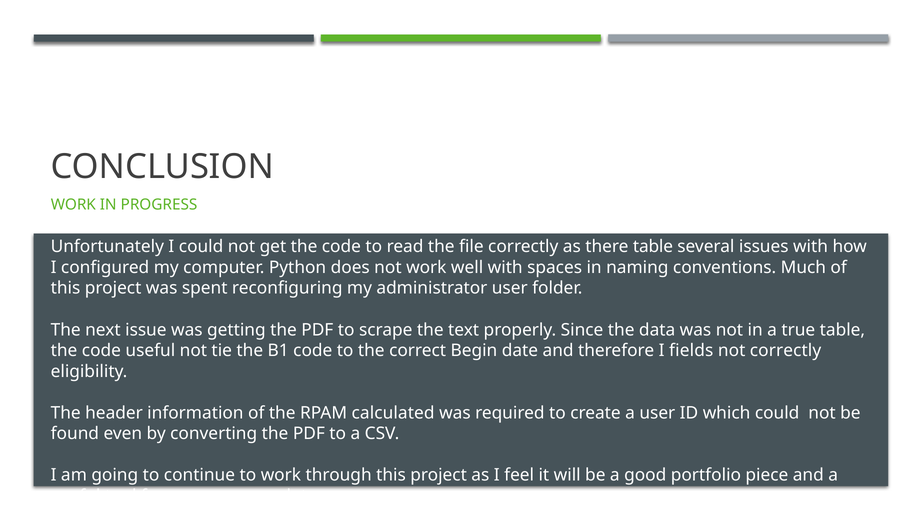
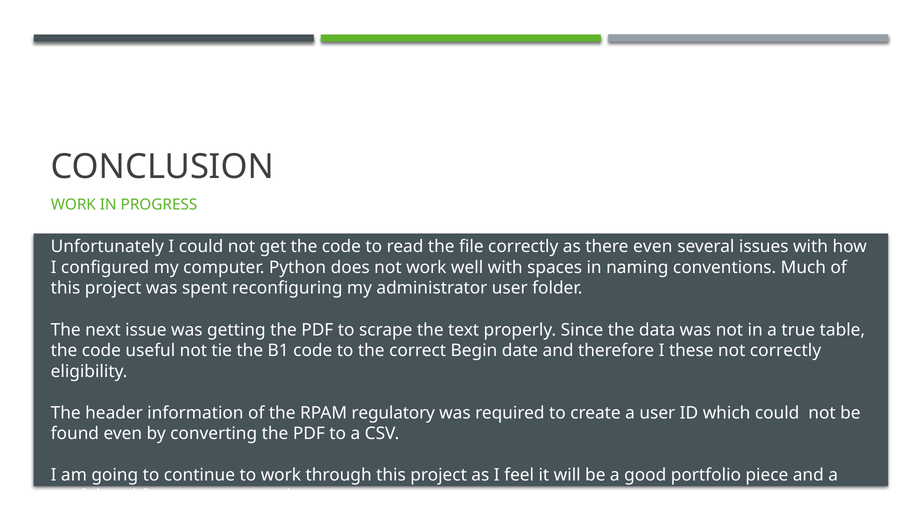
there table: table -> even (653, 247)
fields: fields -> these (691, 350)
RPAM calculated: calculated -> regulatory (393, 413)
